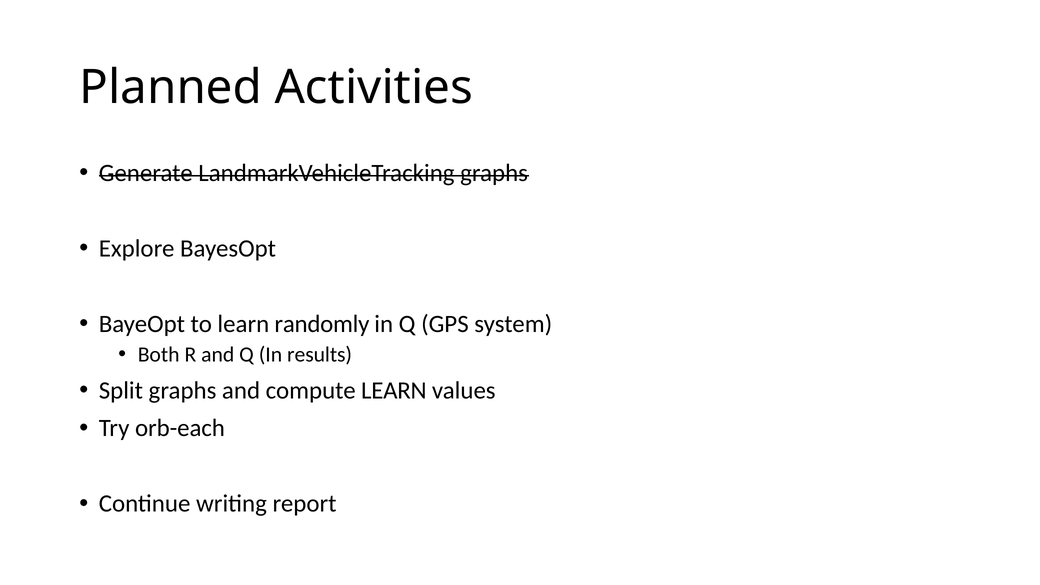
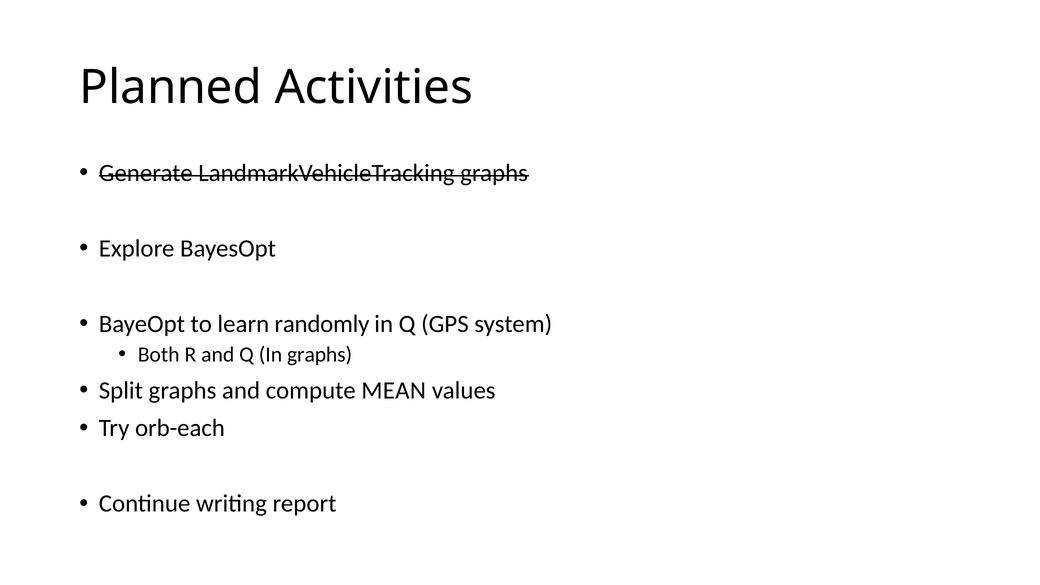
In results: results -> graphs (320, 354)
compute LEARN: LEARN -> MEAN (394, 390)
